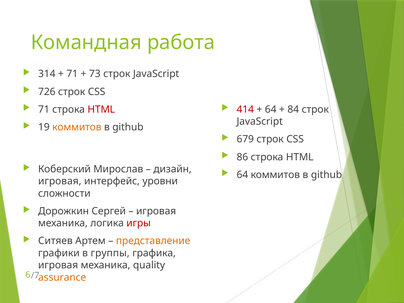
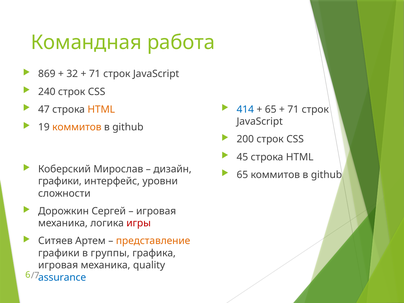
314: 314 -> 869 (47, 74)
71: 71 -> 32 (72, 74)
73: 73 -> 71 (95, 74)
726: 726 -> 240 (47, 92)
71: 71 -> 47 (44, 109)
HTML colour: red -> orange (101, 109)
414 colour: red -> blue (245, 109)
64: 64 -> 65 (271, 109)
84: 84 -> 71 (293, 109)
679: 679 -> 200 (245, 139)
86: 86 -> 45 (242, 157)
64: 64 -> 65 (242, 175)
игровая: игровая -> графики (60, 181)
assurance colour: orange -> blue (62, 277)
